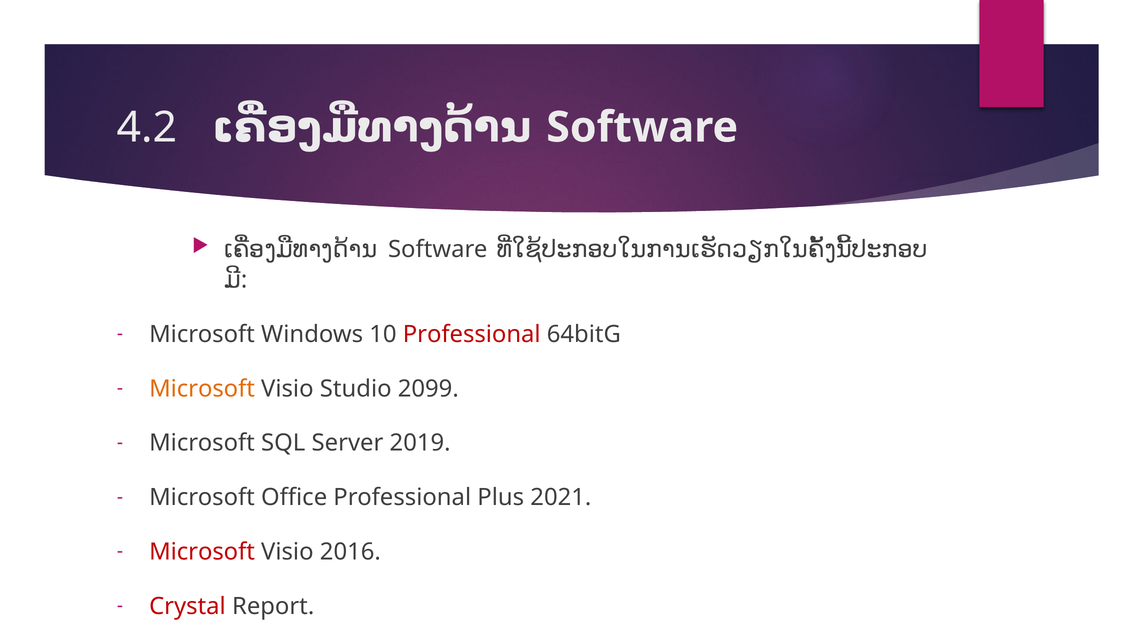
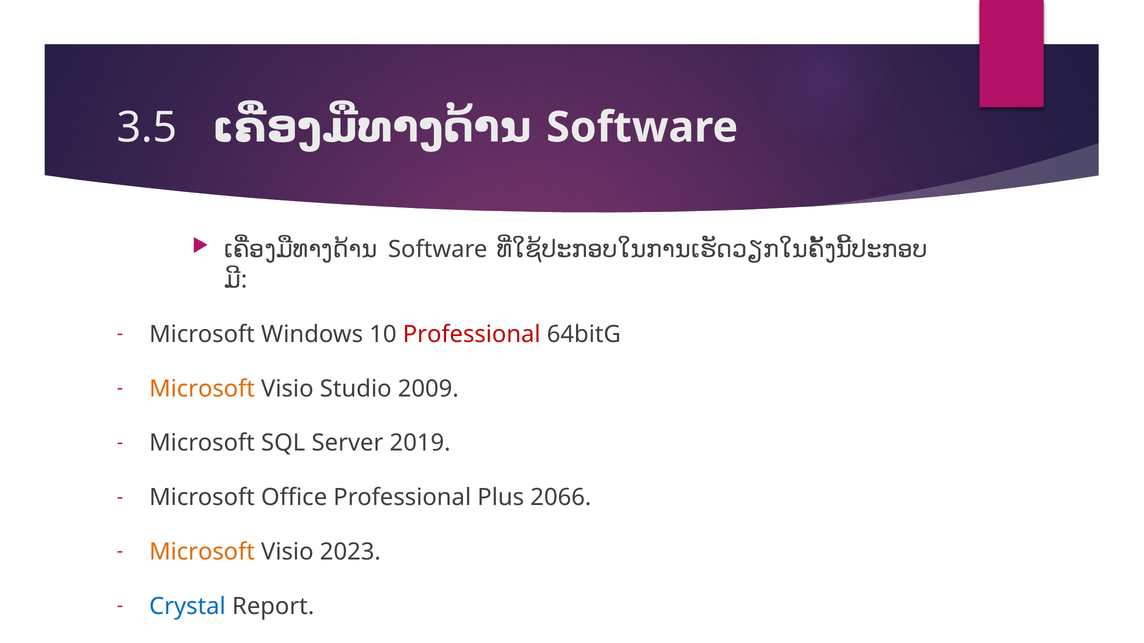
4.2: 4.2 -> 3.5 (147, 128)
2099: 2099 -> 2009 (428, 389)
2021: 2021 -> 2066 (561, 498)
Microsoft colour: red -> orange (202, 552)
2016: 2016 -> 2023 (350, 552)
Crystal colour: red -> blue (187, 607)
